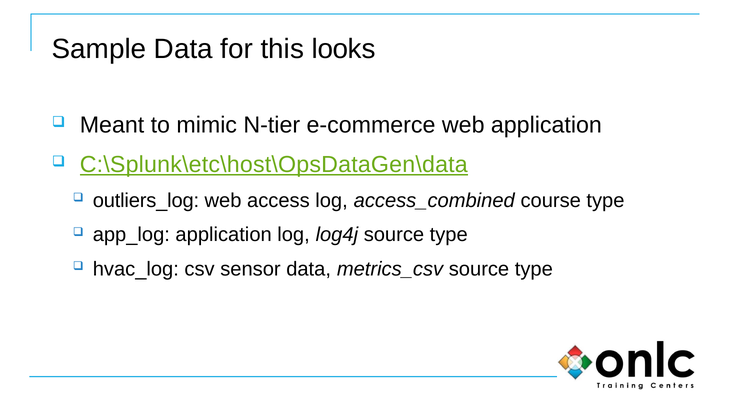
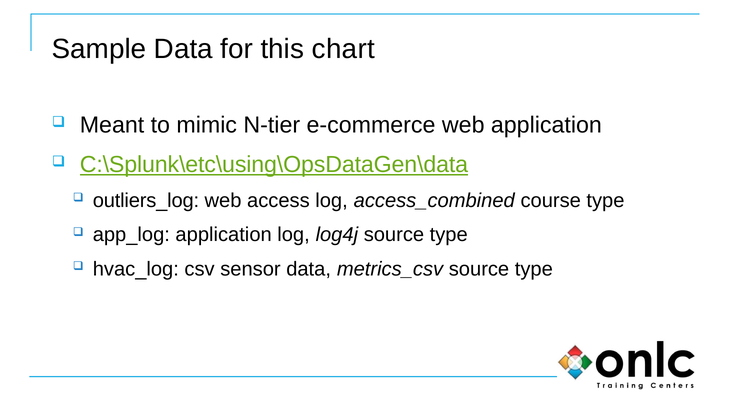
looks: looks -> chart (343, 49)
C:\Splunk\etc\host\OpsDataGen\data: C:\Splunk\etc\host\OpsDataGen\data -> C:\Splunk\etc\using\OpsDataGen\data (274, 165)
